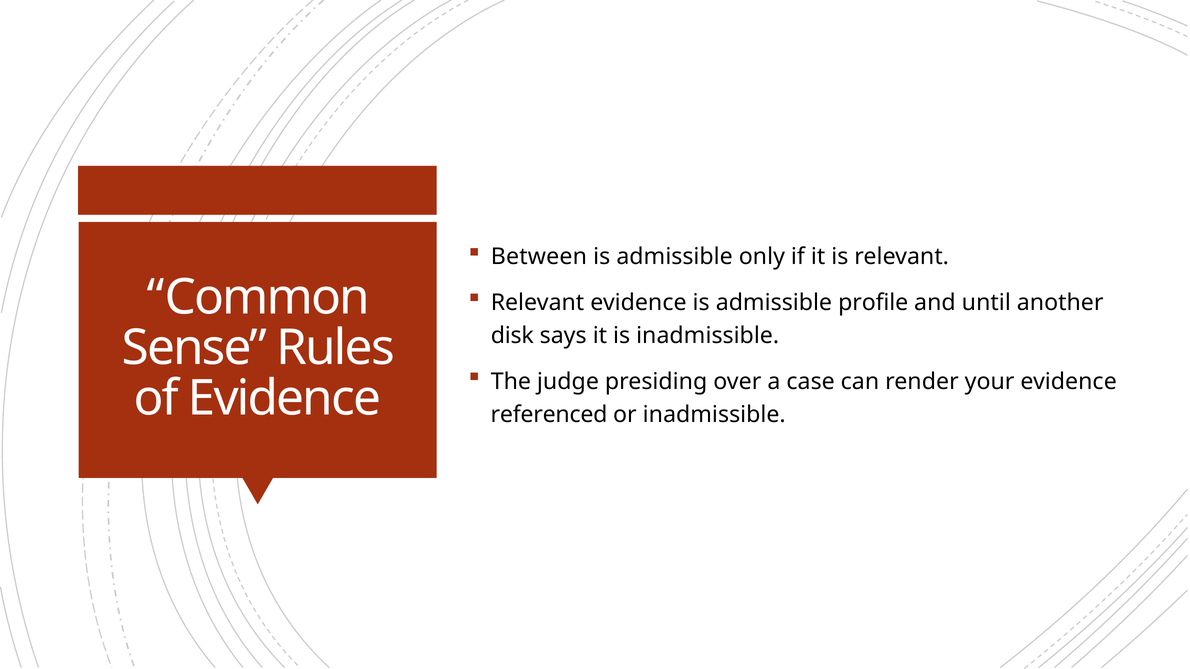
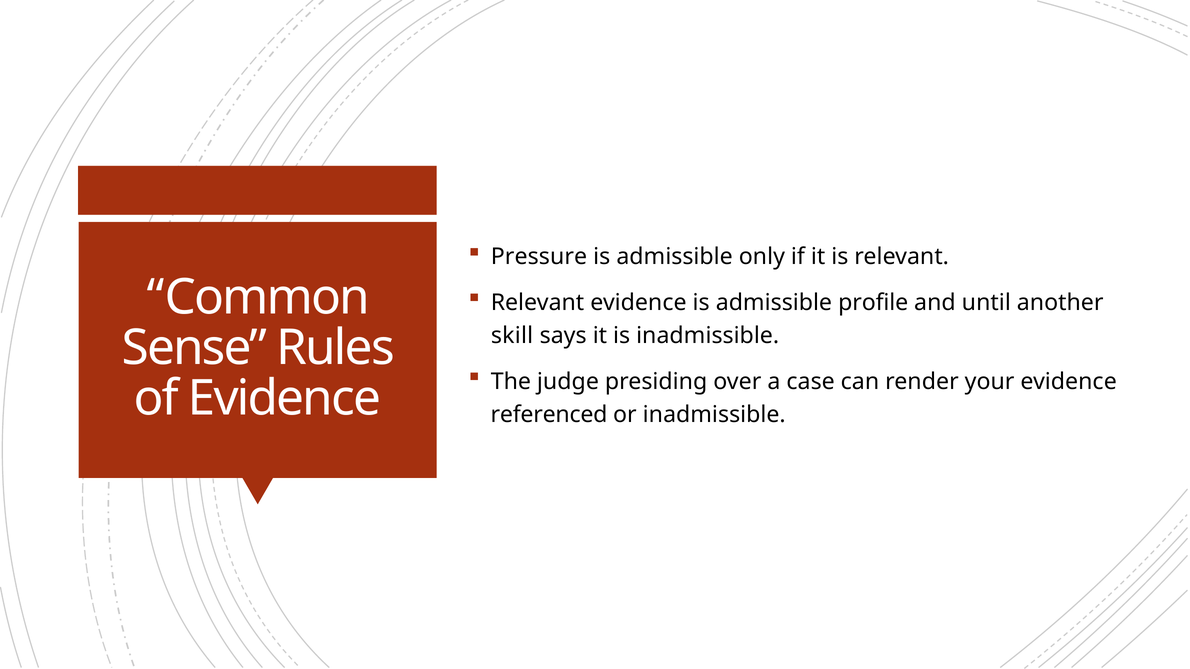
Between: Between -> Pressure (539, 257)
disk: disk -> skill (512, 336)
